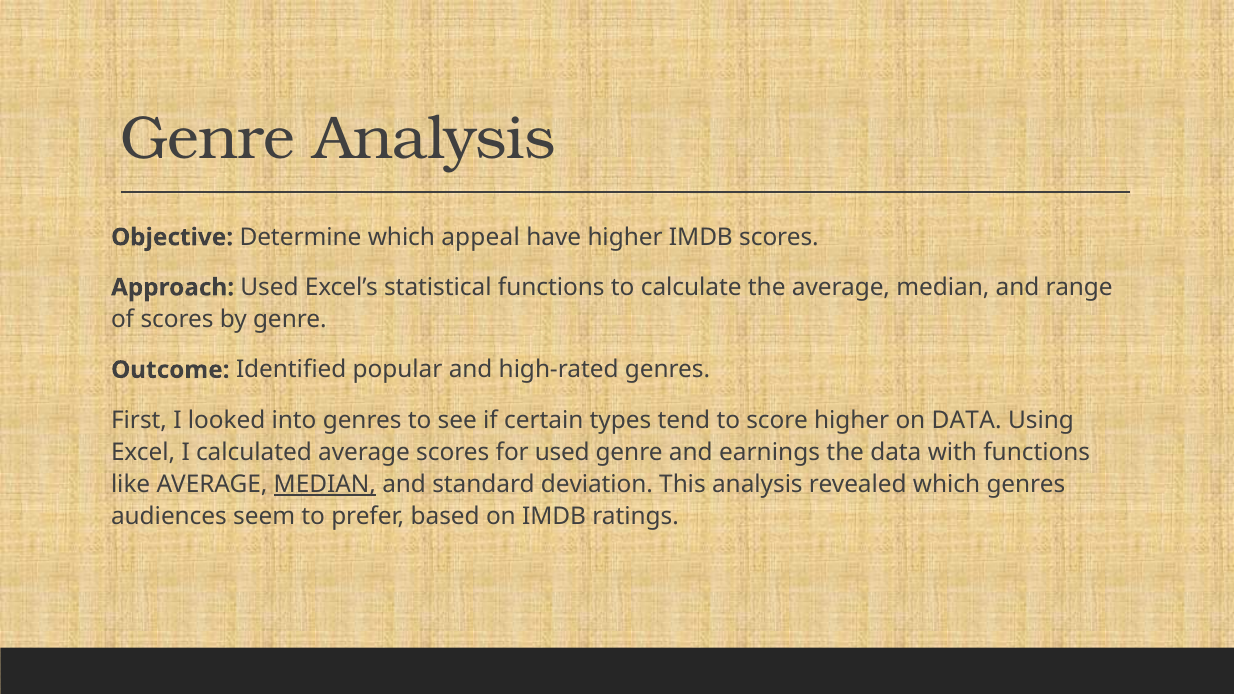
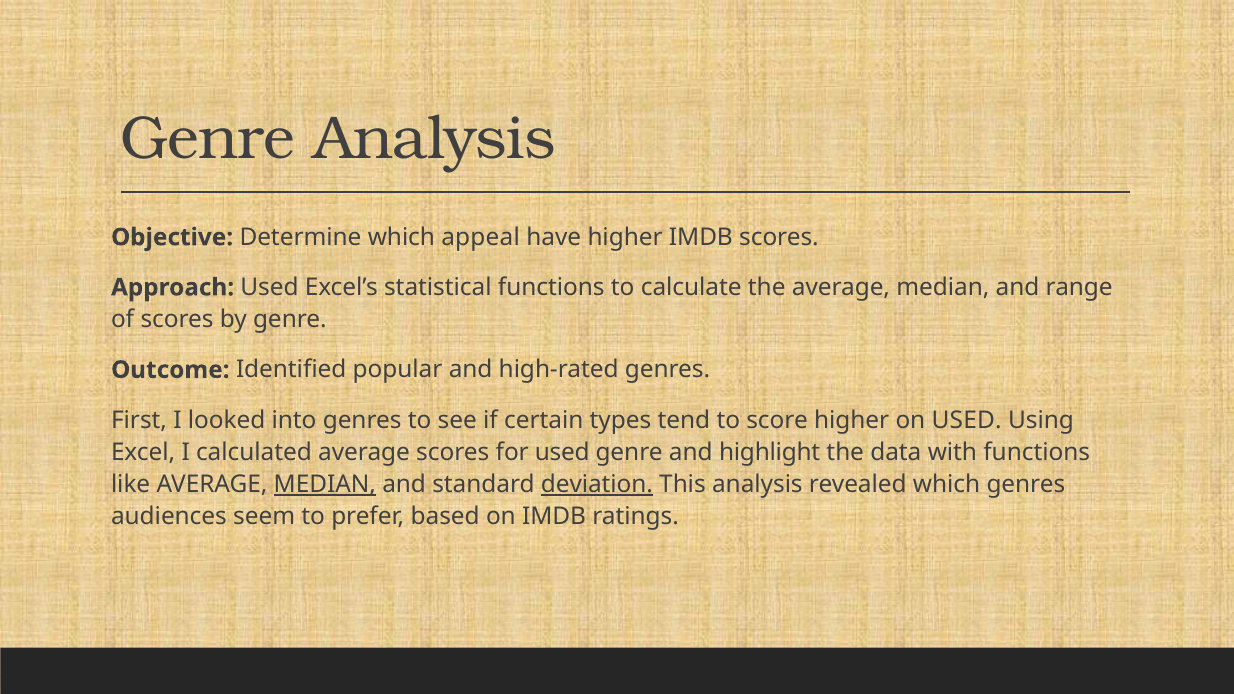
on DATA: DATA -> USED (967, 420)
earnings: earnings -> highlight (770, 452)
deviation underline: none -> present (597, 485)
